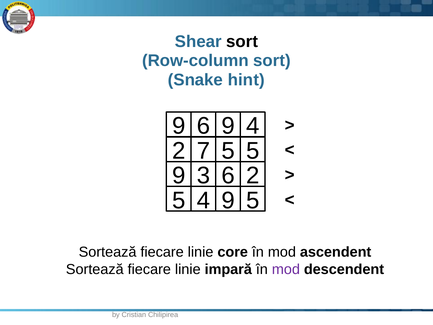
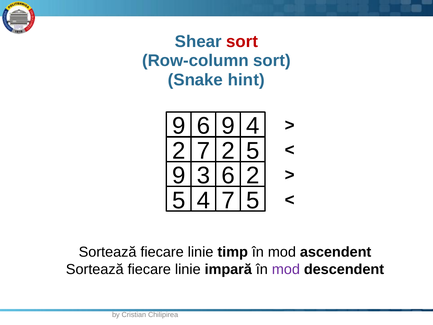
sort colour: black -> red (242, 41)
7 5: 5 -> 2 (228, 151)
4 9: 9 -> 7 (228, 200)
core: core -> timp (233, 252)
